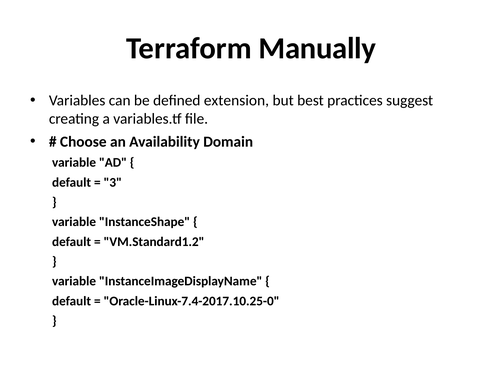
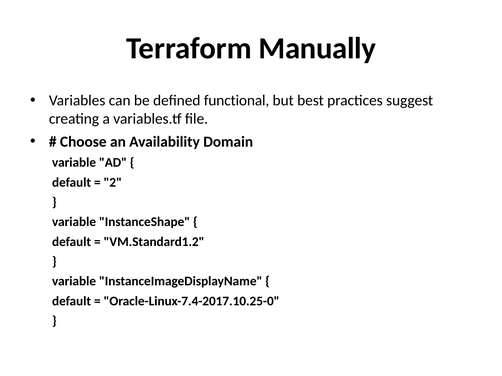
extension: extension -> functional (237, 101)
3: 3 -> 2 (113, 183)
